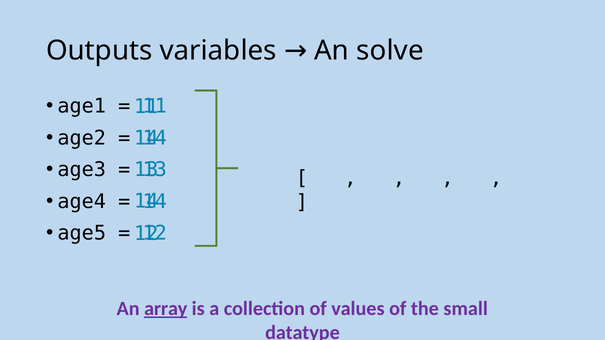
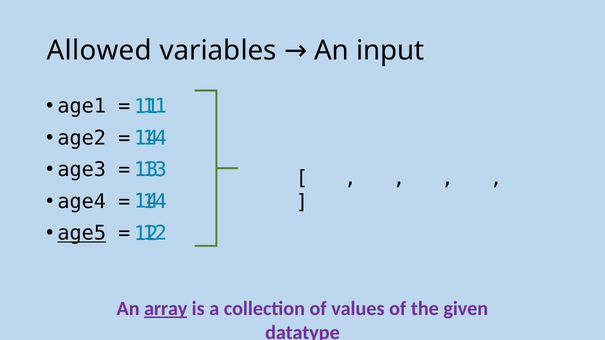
Outputs: Outputs -> Allowed (99, 51)
solve: solve -> input (390, 51)
age5 underline: none -> present (82, 233)
small: small -> given (466, 309)
